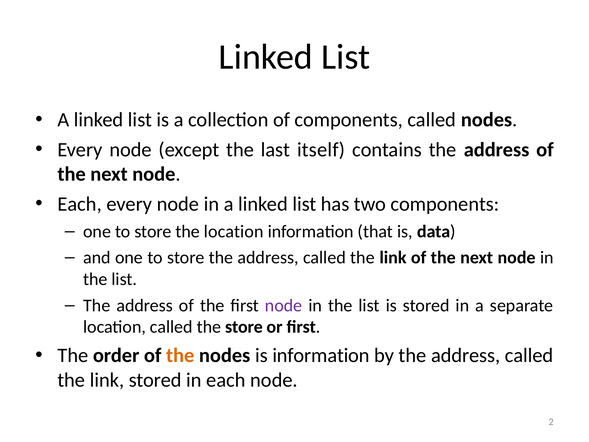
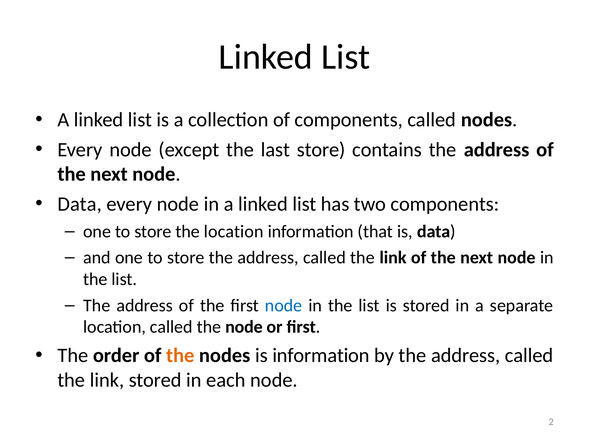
last itself: itself -> store (321, 149)
Each: Each -> Data (80, 204)
node colour: purple -> blue (284, 305)
the store: store -> node (244, 327)
